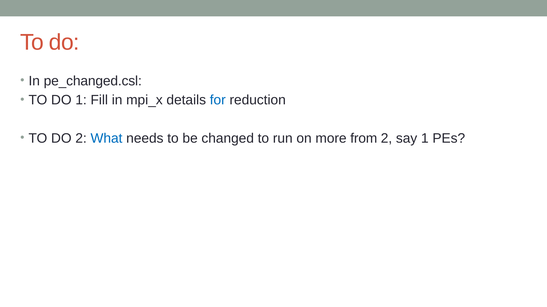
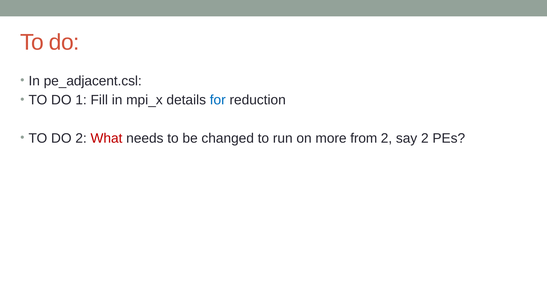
pe_changed.csl: pe_changed.csl -> pe_adjacent.csl (93, 81)
What colour: blue -> red (106, 138)
say 1: 1 -> 2 (425, 138)
